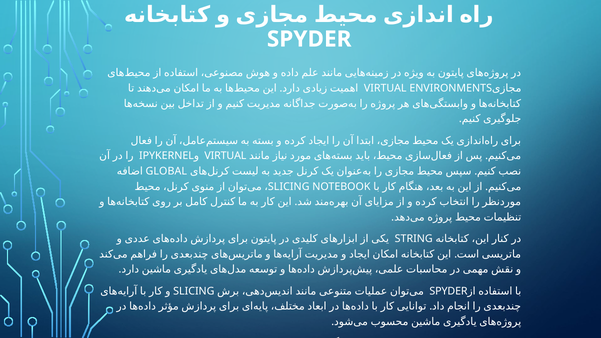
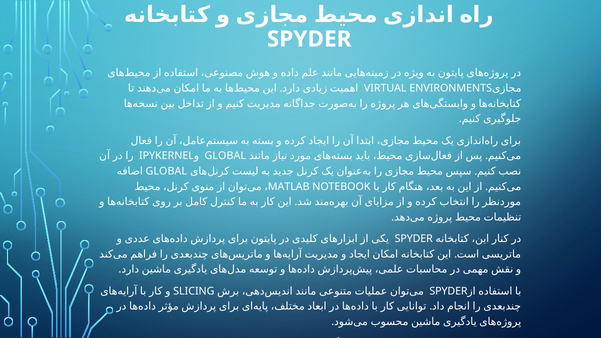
VIRTUAL: VIRTUAL -> GLOBAL (225, 156)
SLICING: SLICING -> MATLAB (289, 187)
STRING: STRING -> SPYDER (414, 239)
